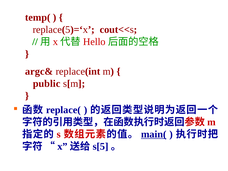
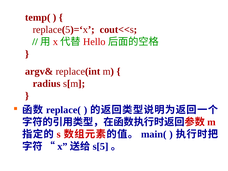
argc&: argc& -> argv& (39, 71)
public: public -> radius (47, 84)
main( underline: present -> none (154, 134)
